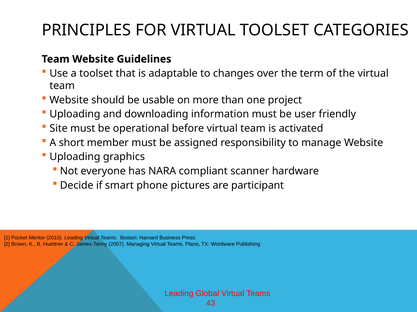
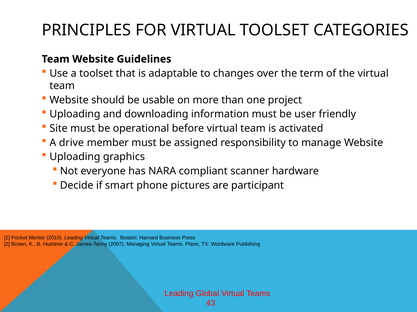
short: short -> drive (71, 143)
